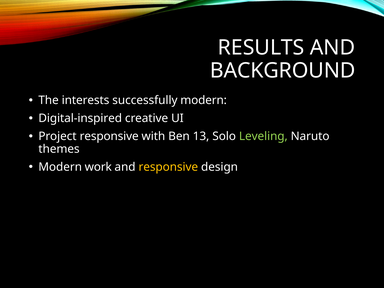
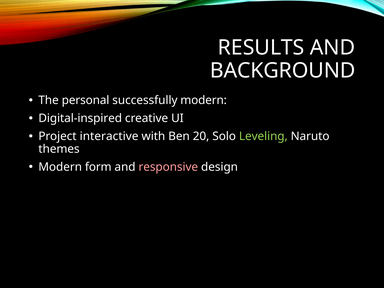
interests: interests -> personal (86, 100)
Project responsive: responsive -> interactive (109, 136)
13: 13 -> 20 (201, 136)
work: work -> form (98, 167)
responsive colour: yellow -> pink (168, 167)
